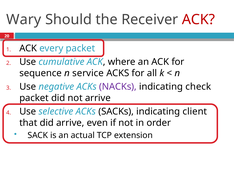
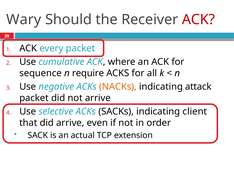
service: service -> require (88, 73)
NACKs colour: purple -> orange (118, 87)
check: check -> attack (198, 87)
